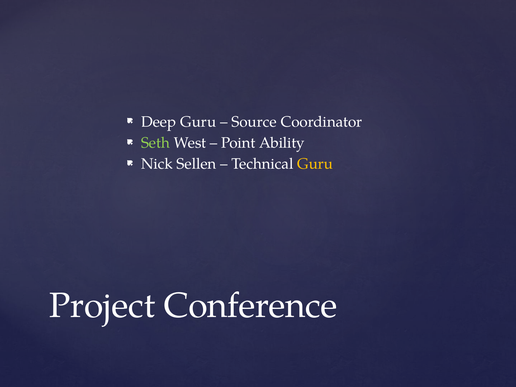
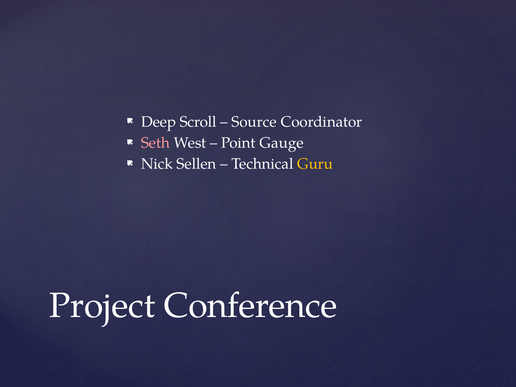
Deep Guru: Guru -> Scroll (198, 122)
Seth colour: light green -> pink (156, 143)
Ability: Ability -> Gauge (282, 143)
